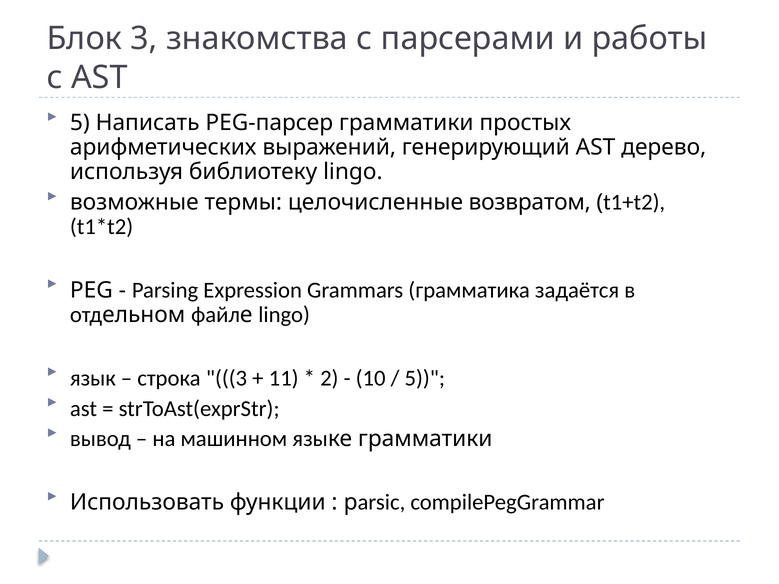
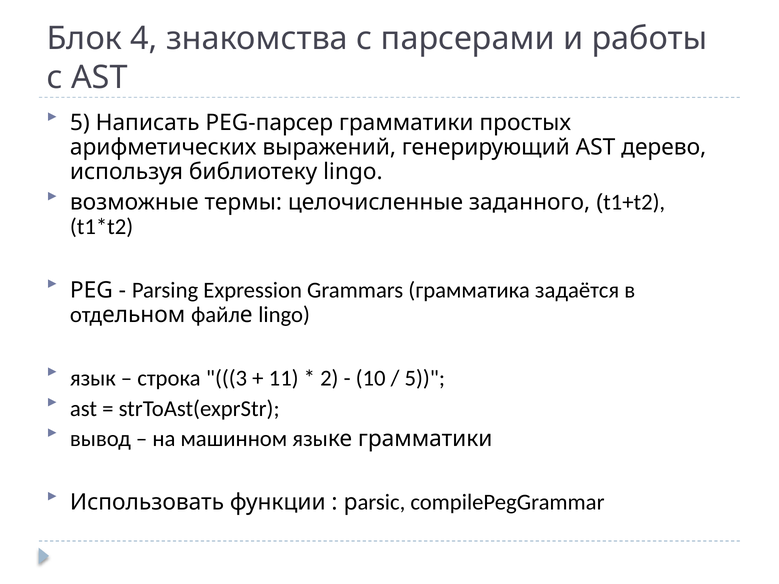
Блок 3: 3 -> 4 (144, 39)
возвратом: возвратом -> заданного (530, 202)
